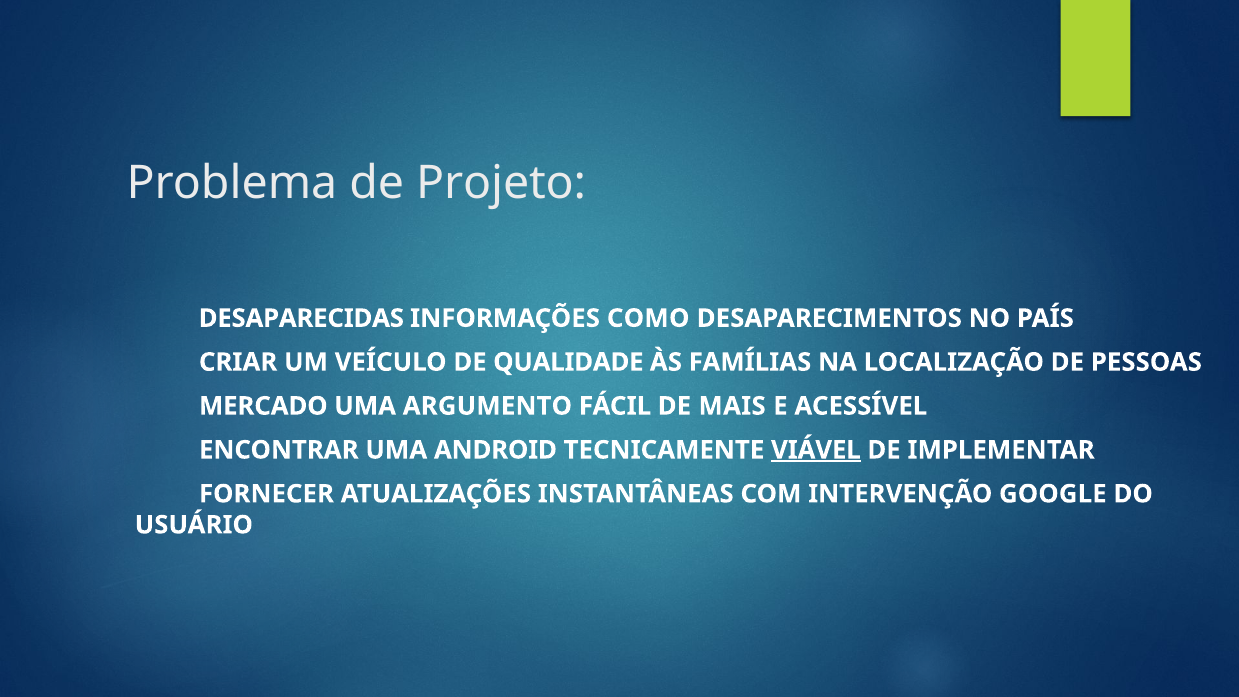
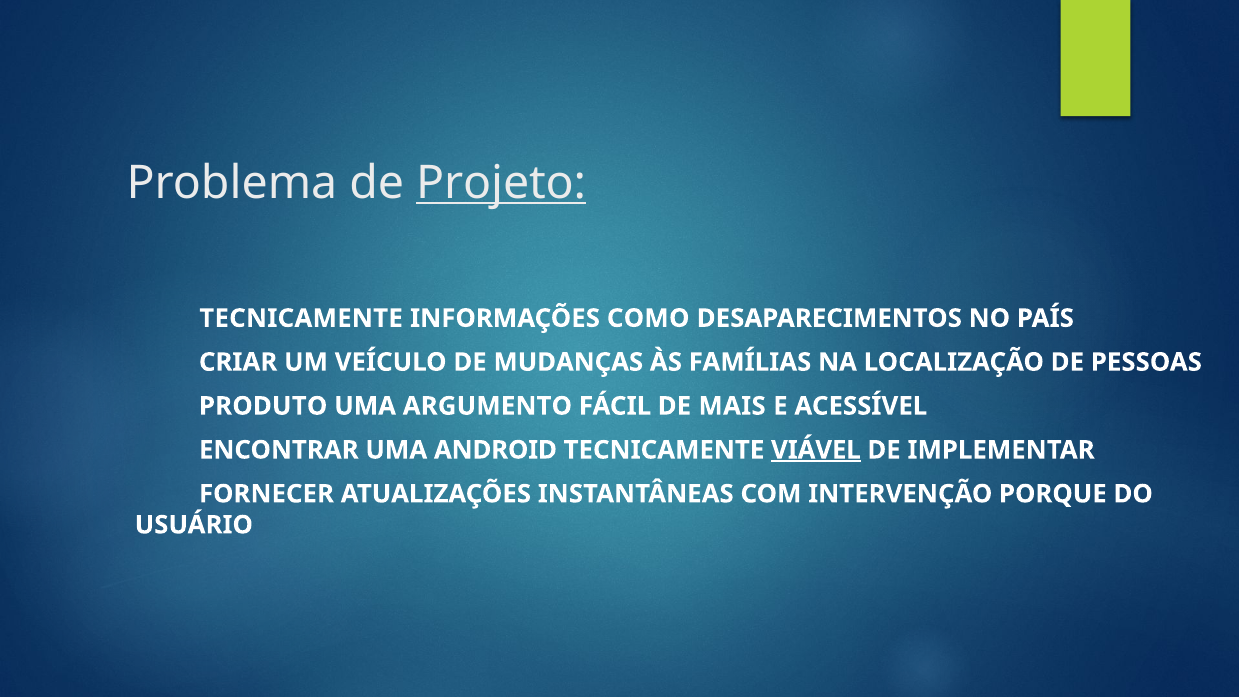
Projeto underline: none -> present (501, 183)
DESAPARECIDAS: DESAPARECIDAS -> TECNICAMENTE (301, 318)
QUALIDADE: QUALIDADE -> MUDANÇAS (568, 362)
MERCADO: MERCADO -> PRODUTO (263, 406)
GOOGLE: GOOGLE -> PORQUE (1053, 494)
